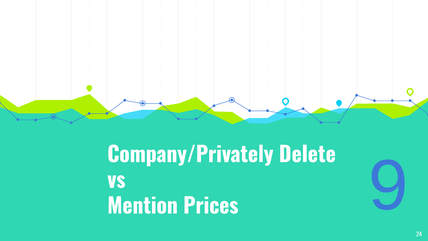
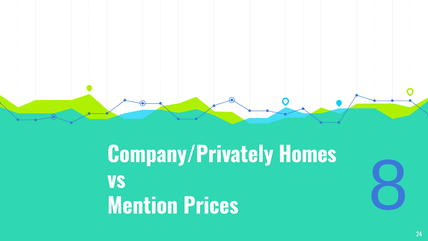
Delete: Delete -> Homes (308, 155)
9: 9 -> 8 (388, 186)
